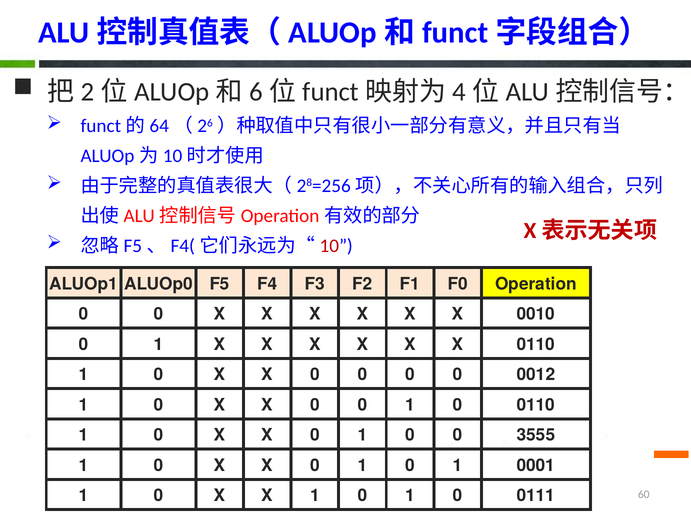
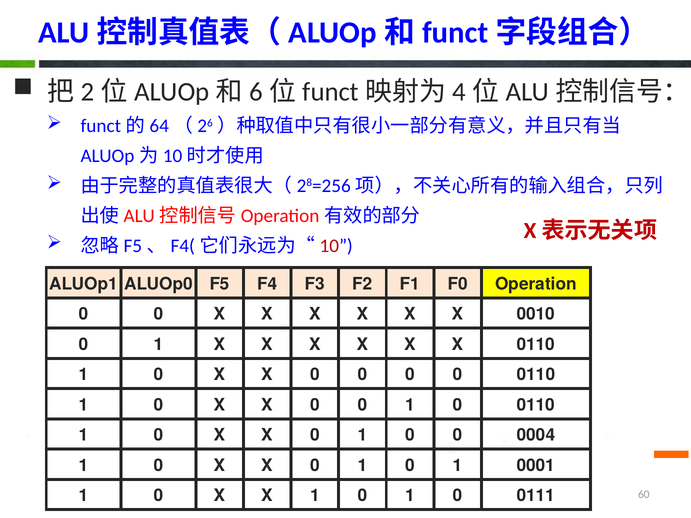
0012: 0012 -> 0110 (536, 375)
3555: 3555 -> 0004 (536, 435)
